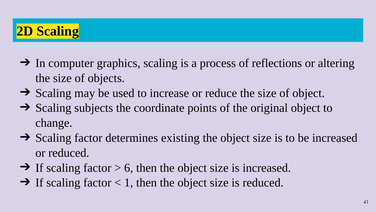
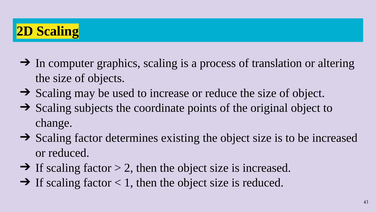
reflections: reflections -> translation (277, 63)
6: 6 -> 2 (129, 167)
